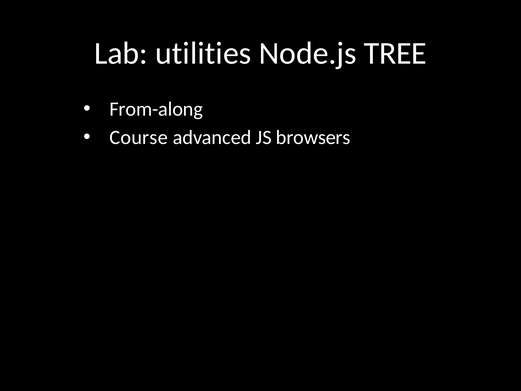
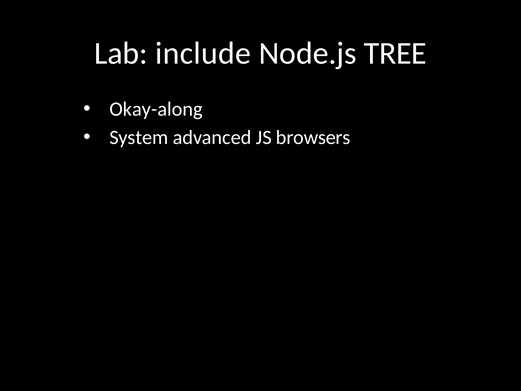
utilities: utilities -> include (203, 53)
From-along: From-along -> Okay-along (156, 109)
Course: Course -> System (139, 137)
